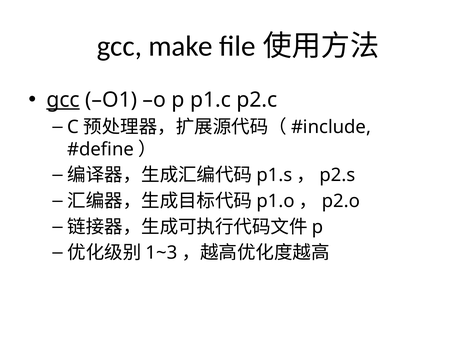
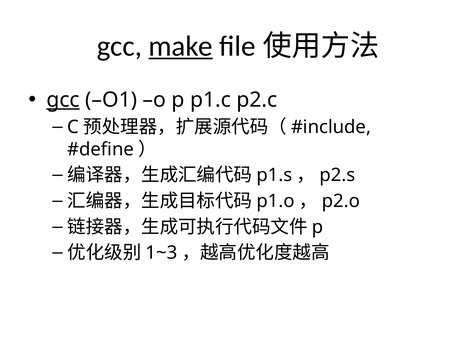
make underline: none -> present (181, 46)
